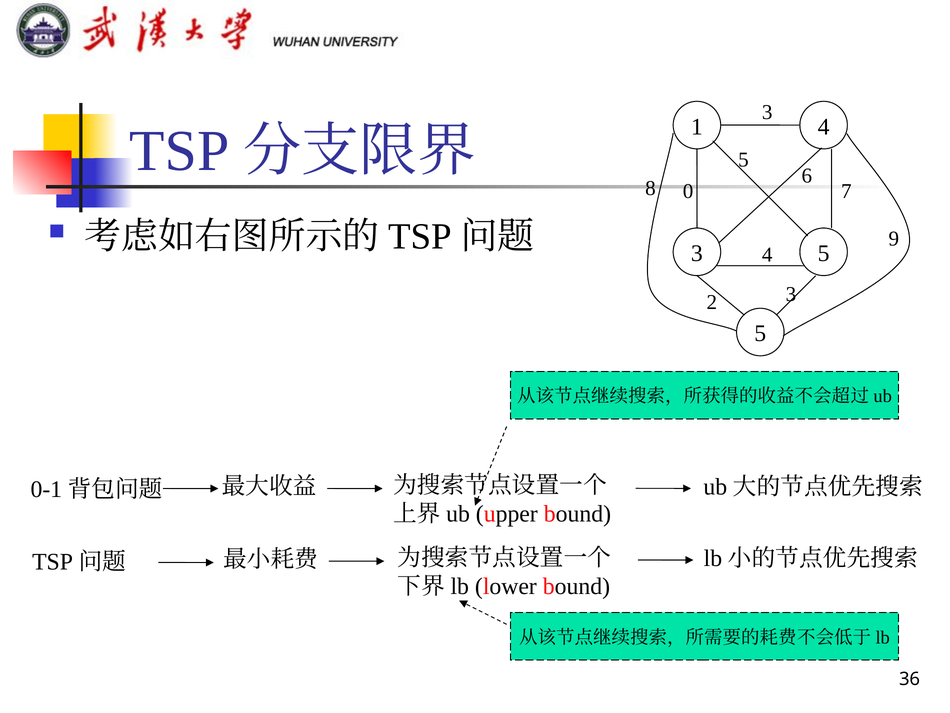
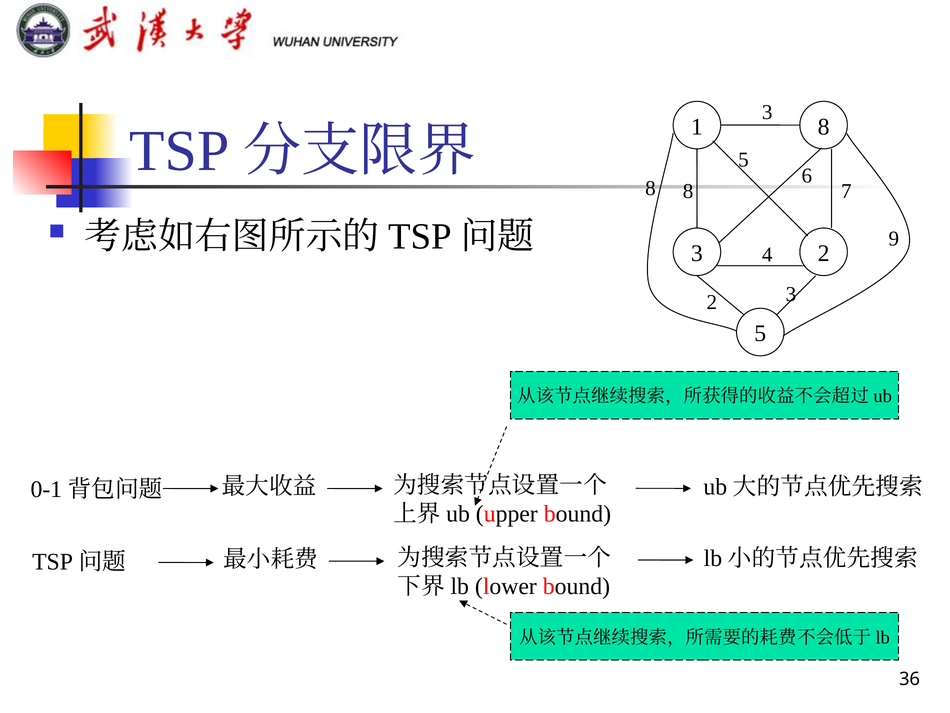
1 4: 4 -> 8 (824, 127)
8 0: 0 -> 8 (688, 191)
5: 5 -> 2 (824, 253)
